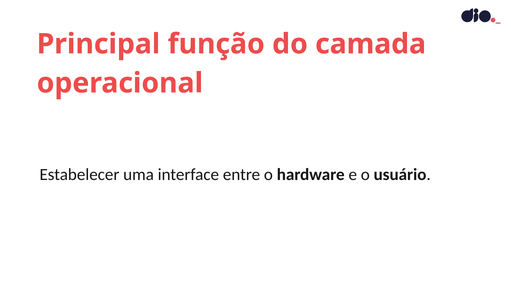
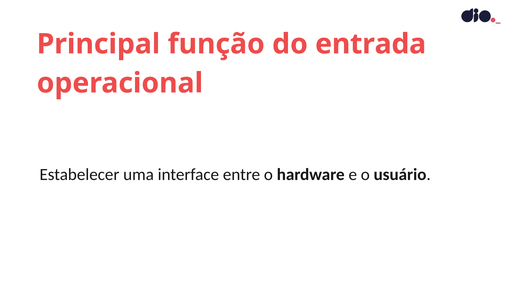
camada: camada -> entrada (371, 44)
